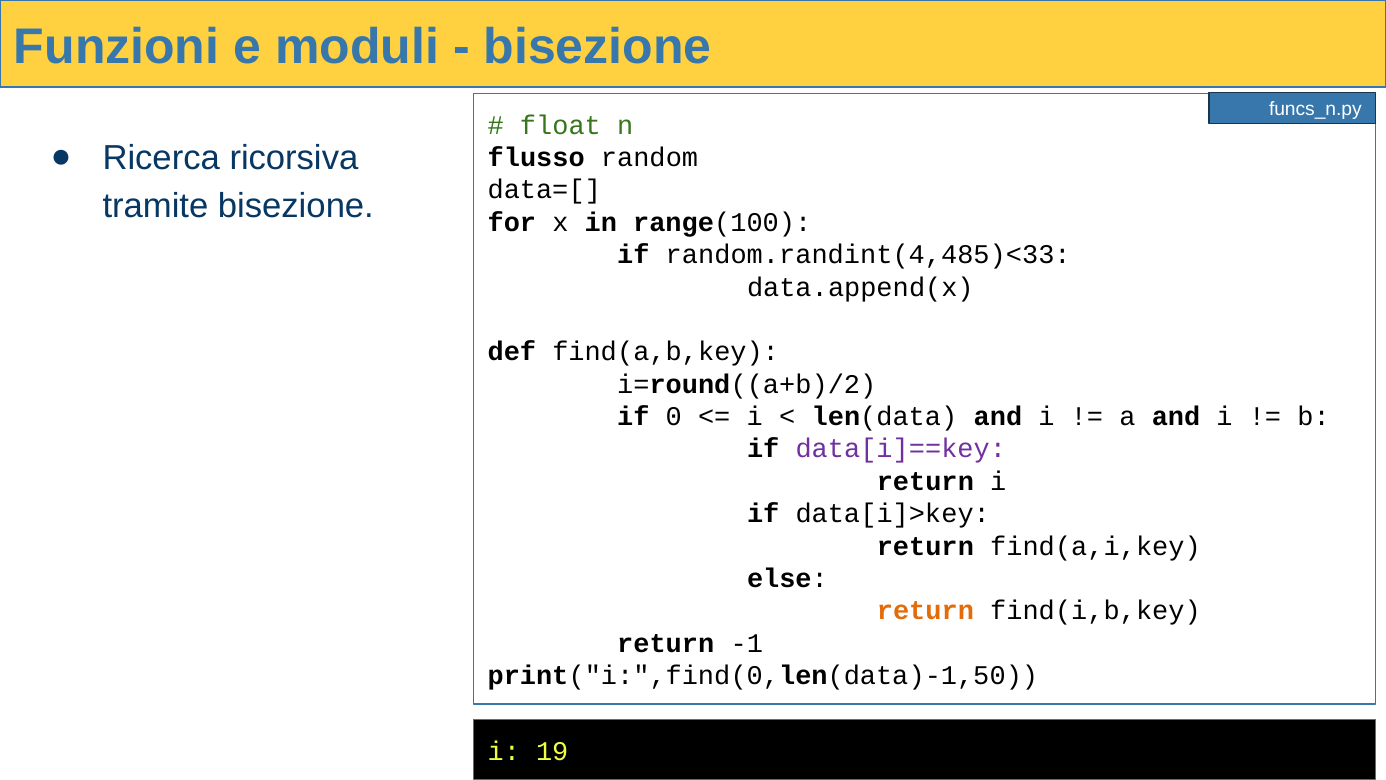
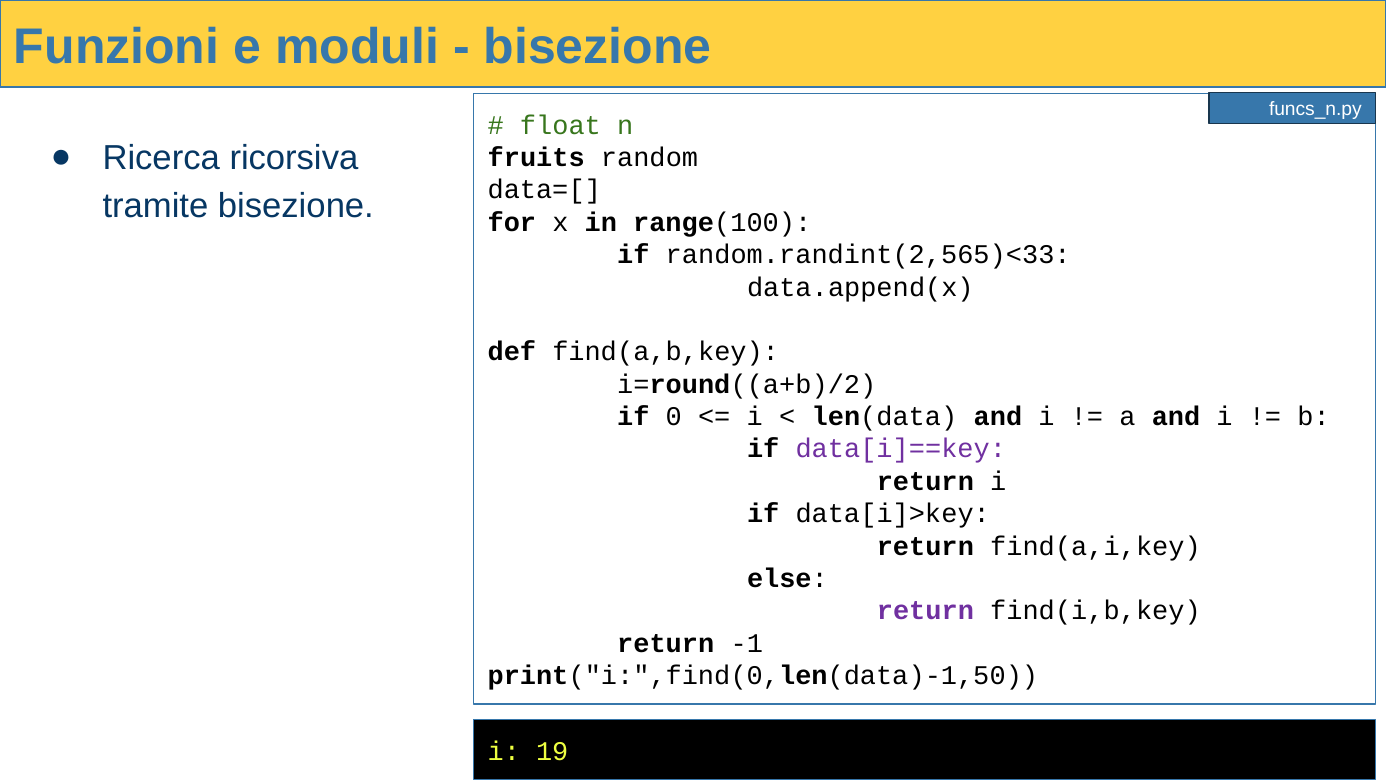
flusso: flusso -> fruits (536, 158)
random.randint(4,485)<33: random.randint(4,485)<33 -> random.randint(2,565)<33 (868, 255)
return colour: orange -> purple (925, 611)
